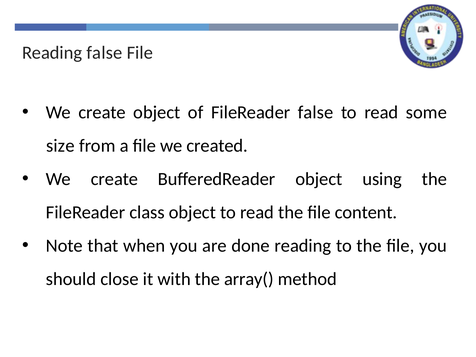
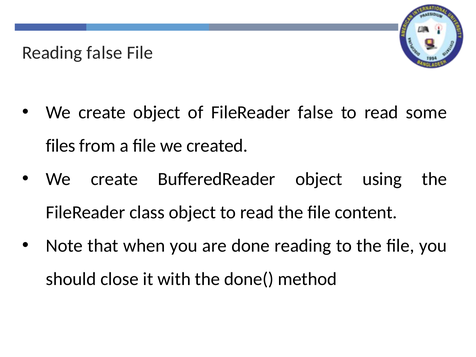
size: size -> files (61, 146)
array(: array( -> done( (249, 279)
